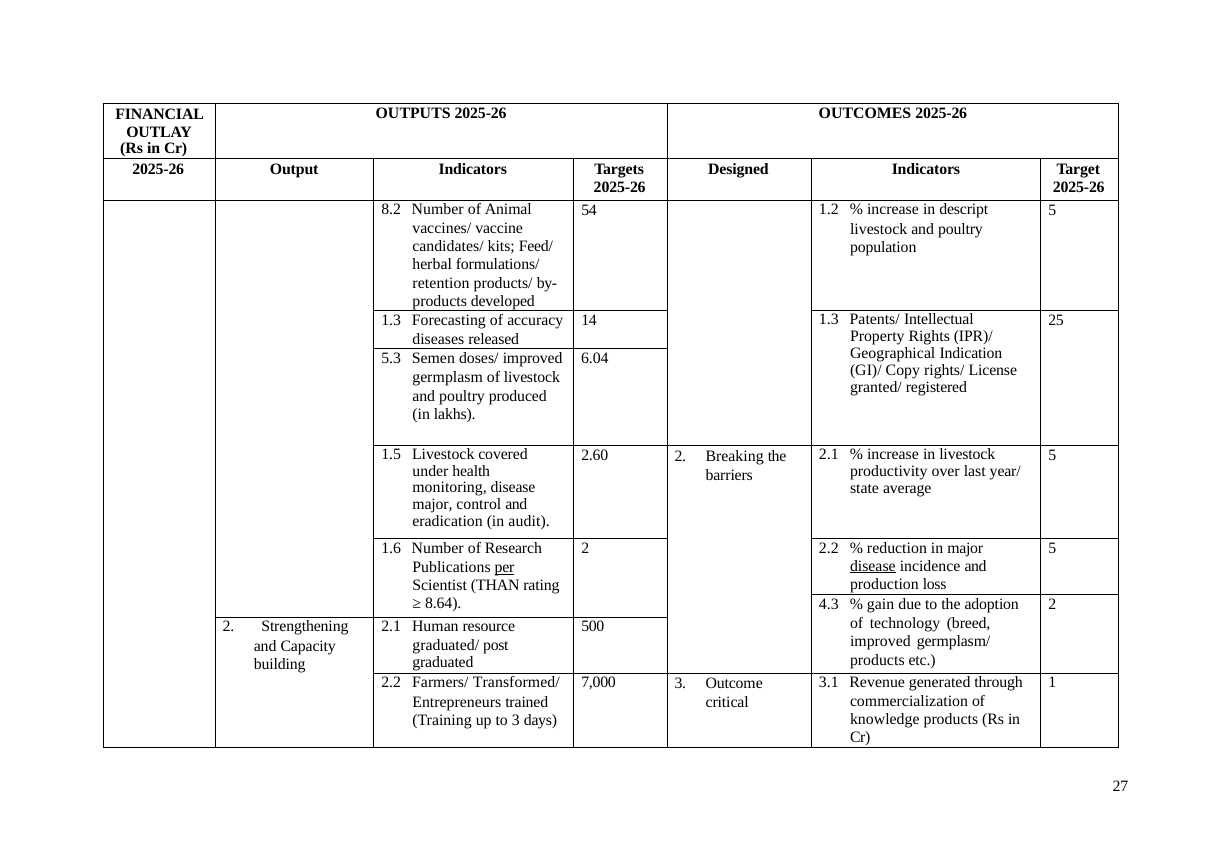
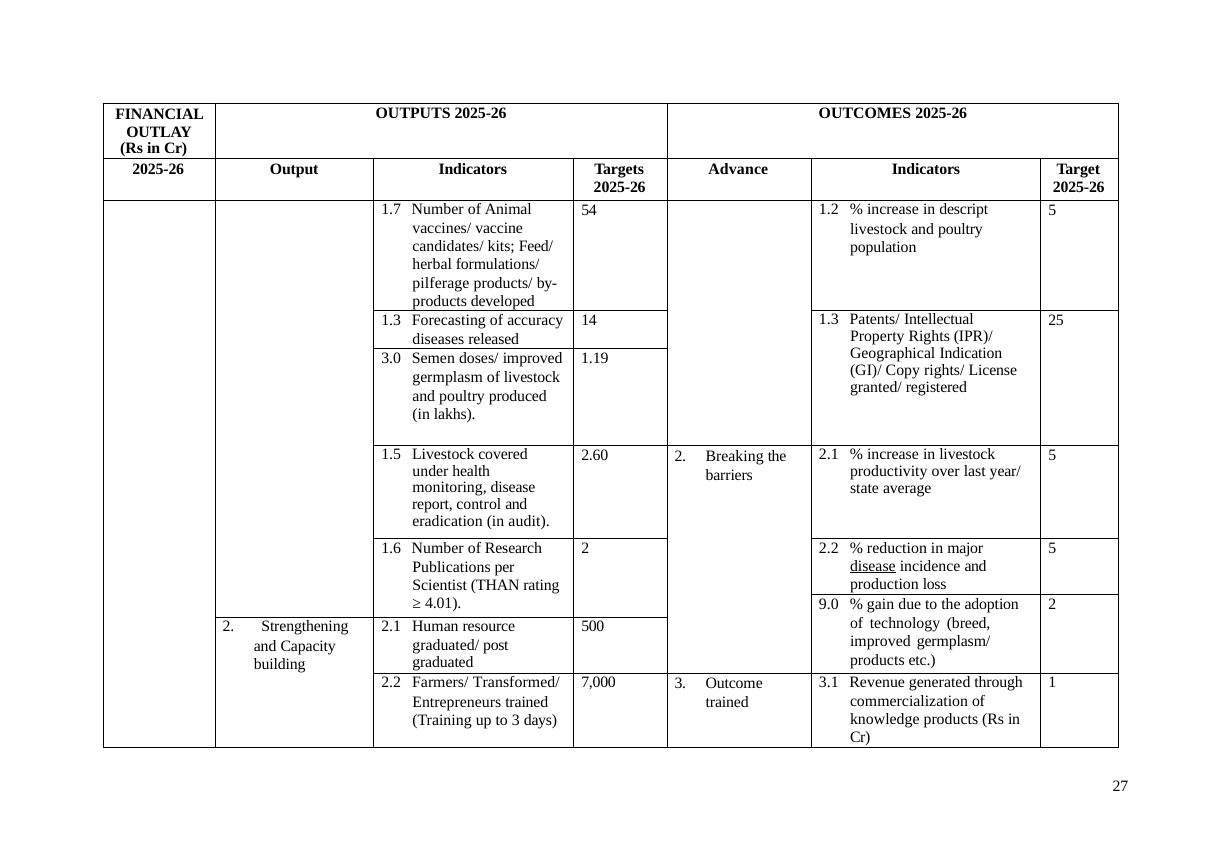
Designed: Designed -> Advance (738, 169)
8.2: 8.2 -> 1.7 (391, 210)
retention: retention -> pilferage (441, 283)
5.3: 5.3 -> 3.0 (391, 358)
6.04: 6.04 -> 1.19 (595, 358)
major: major -> report (432, 505)
per underline: present -> none (505, 567)
8.64: 8.64 -> 4.01 (443, 604)
4.3: 4.3 -> 9.0 (829, 604)
critical: critical -> trained (727, 703)
